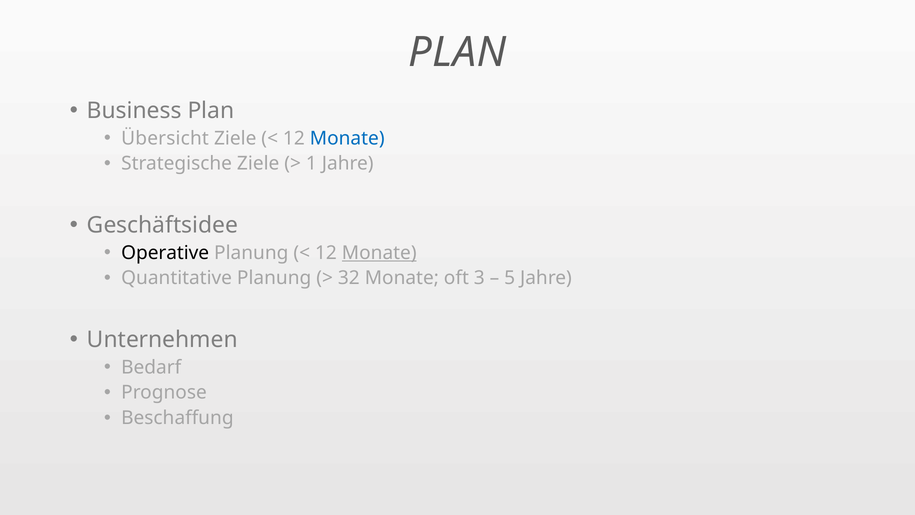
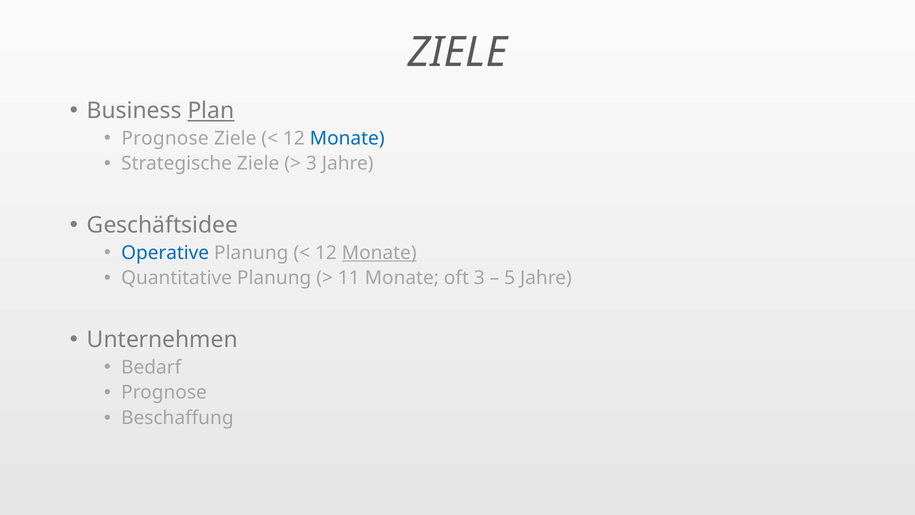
PLAN: PLAN -> ZIELE (457, 52)
Plan underline: none -> present (211, 111)
Übersicht: Übersicht -> Prognose (165, 138)
1: 1 -> 3 (311, 164)
Operative colour: black -> blue (165, 253)
32: 32 -> 11 (349, 278)
